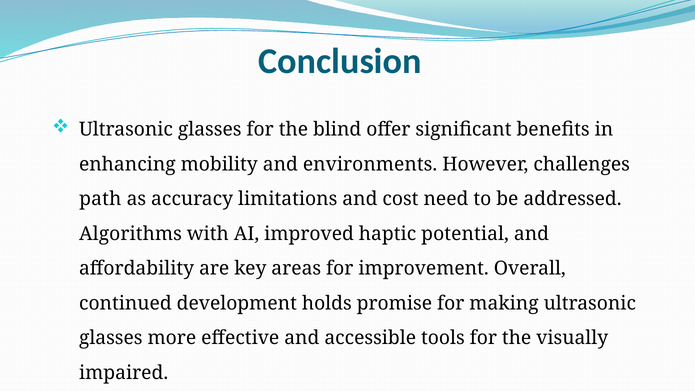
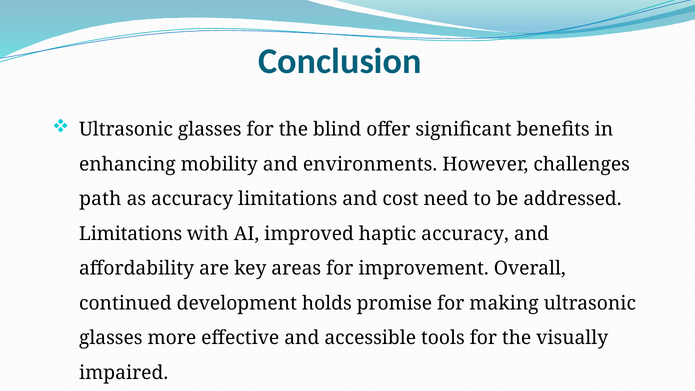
Algorithms: Algorithms -> Limitations (131, 234)
haptic potential: potential -> accuracy (465, 234)
